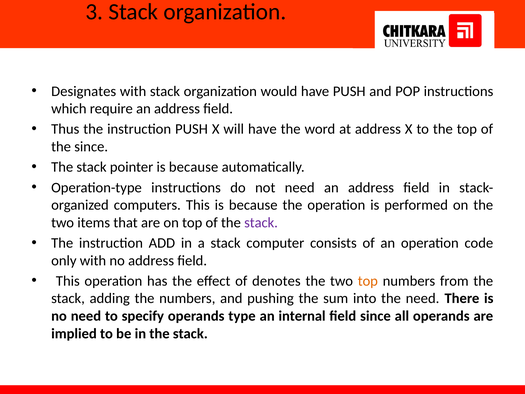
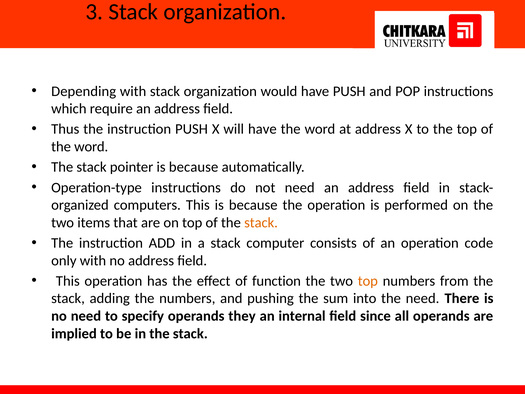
Designates: Designates -> Depending (84, 91)
since: since -> word (91, 147)
stack colour: purple -> orange (261, 222)
denotes: denotes -> function (276, 281)
type: type -> they (242, 316)
